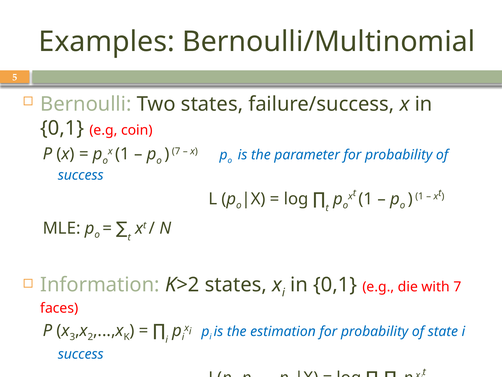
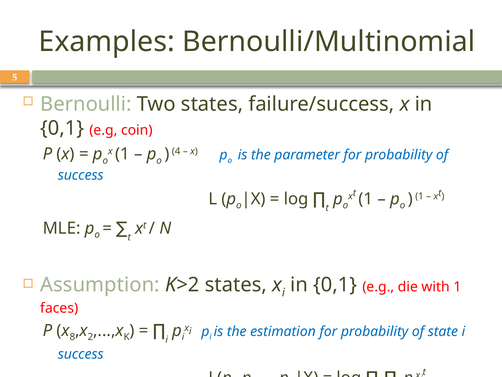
7: 7 -> 4 (176, 151)
Information: Information -> Assumption (100, 284)
with 7: 7 -> 1 (457, 286)
3: 3 -> 8 (72, 337)
